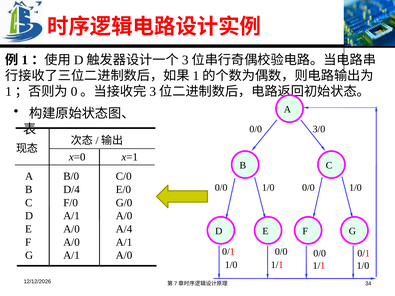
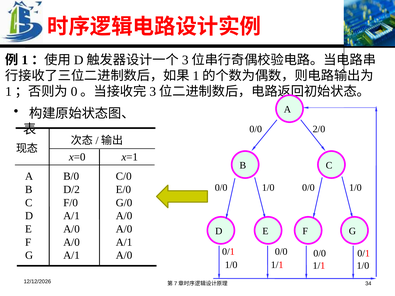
3/0: 3/0 -> 2/0 (319, 129)
D/4: D/4 -> D/2 (72, 190)
A/4: A/4 -> A/0 (124, 229)
